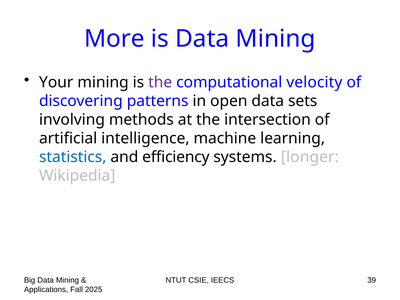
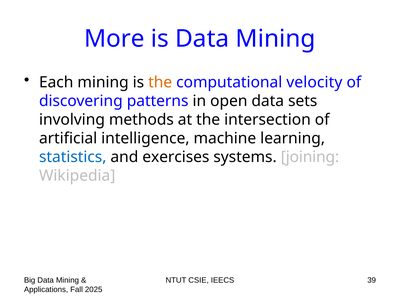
Your: Your -> Each (56, 82)
the colour: purple -> orange (160, 82)
efficiency: efficiency -> exercises (176, 157)
longer: longer -> joining (310, 157)
